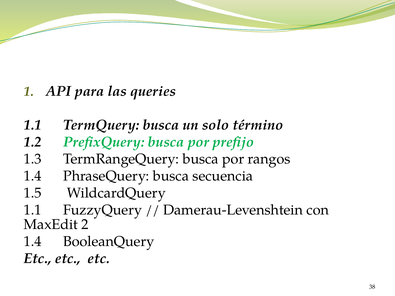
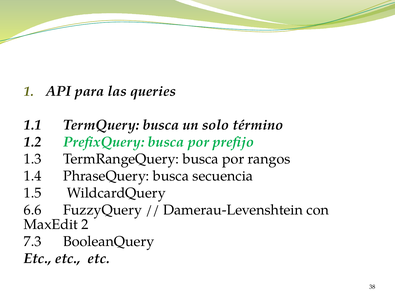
1.1: 1.1 -> 6.6 (33, 210)
1.4: 1.4 -> 7.3 (33, 242)
